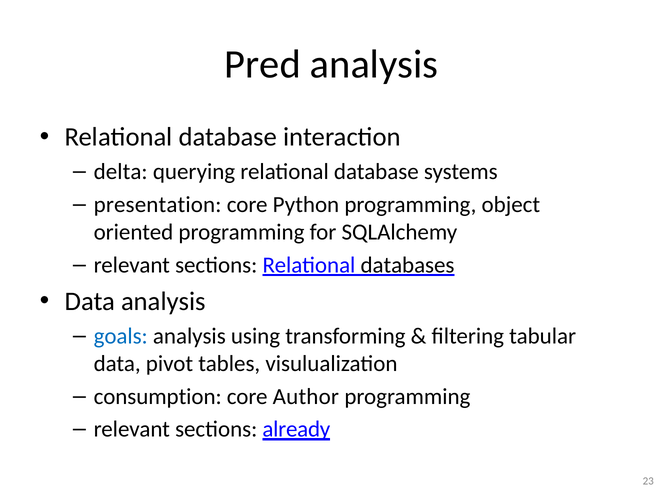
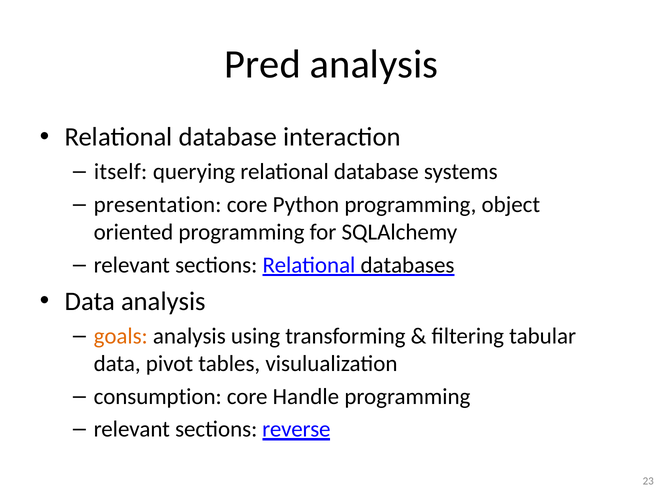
delta: delta -> itself (121, 172)
goals colour: blue -> orange (121, 336)
Author: Author -> Handle (306, 397)
already: already -> reverse (296, 430)
